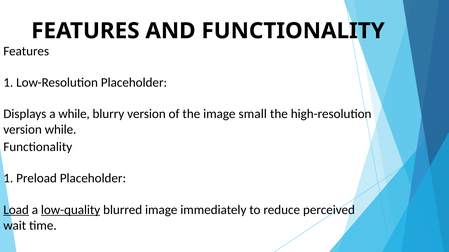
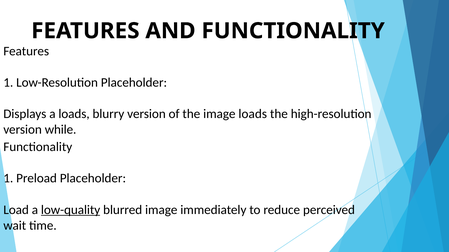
a while: while -> loads (74, 114)
image small: small -> loads (253, 114)
Load underline: present -> none (16, 210)
